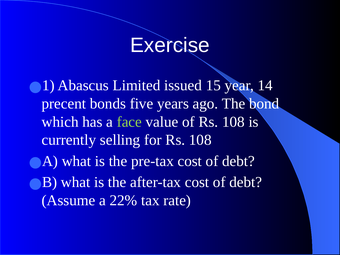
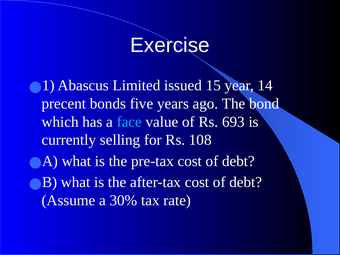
face colour: light green -> light blue (129, 122)
of Rs 108: 108 -> 693 (233, 122)
22%: 22% -> 30% (123, 200)
